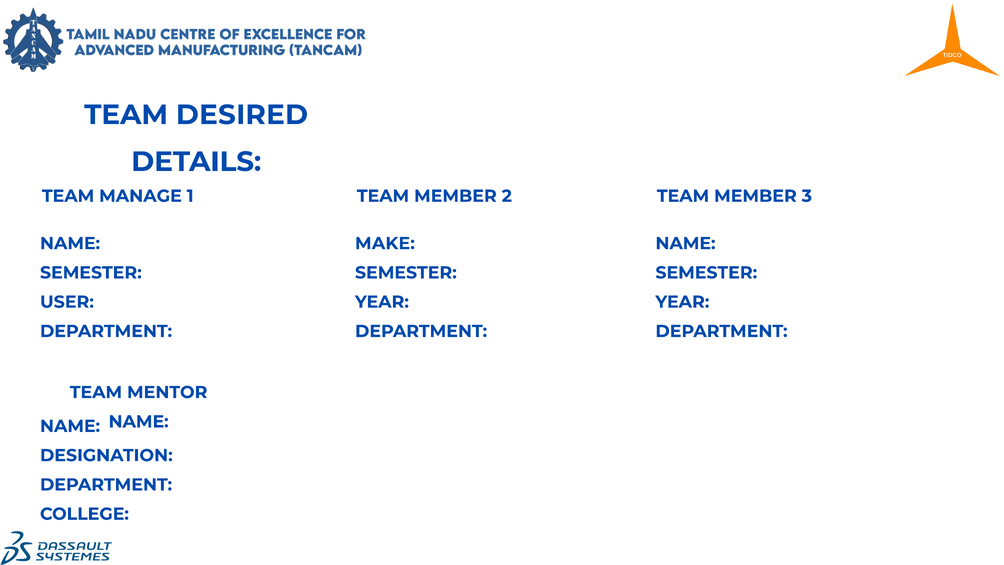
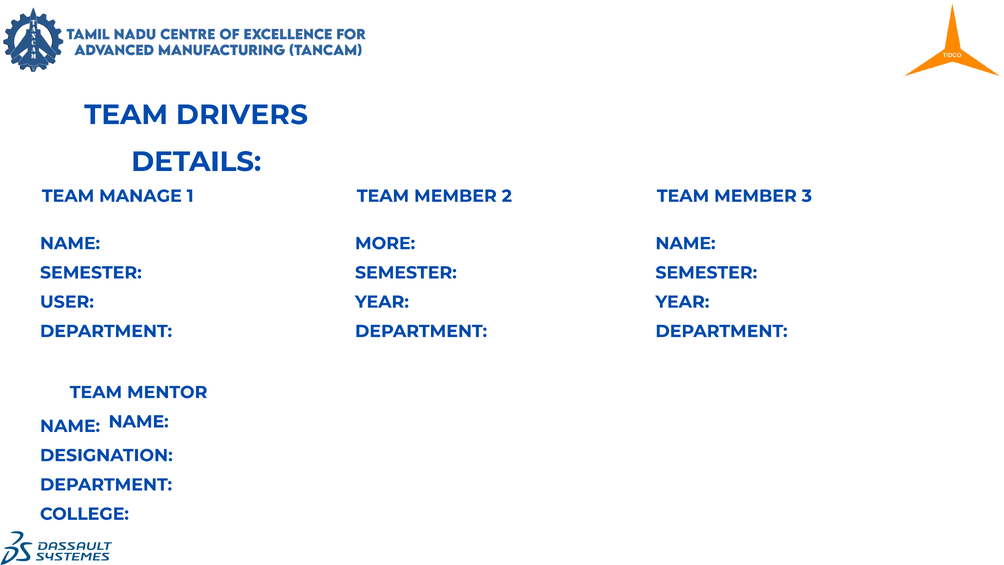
DESIRED: DESIRED -> DRIVERS (242, 115)
MAKE: MAKE -> MORE (385, 243)
